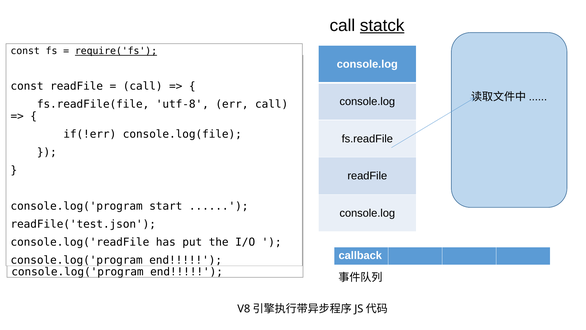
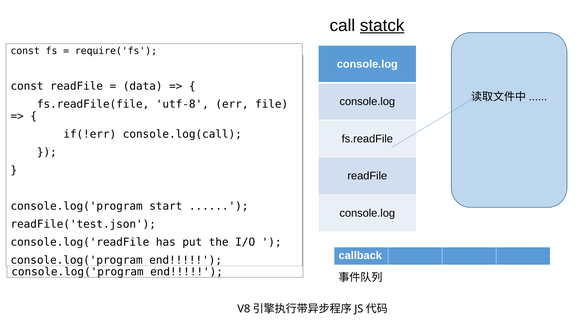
require('fs underline: present -> none (116, 51)
call: call -> data (143, 86)
err call: call -> file (272, 104)
console.log(file: console.log(file -> console.log(call (182, 134)
